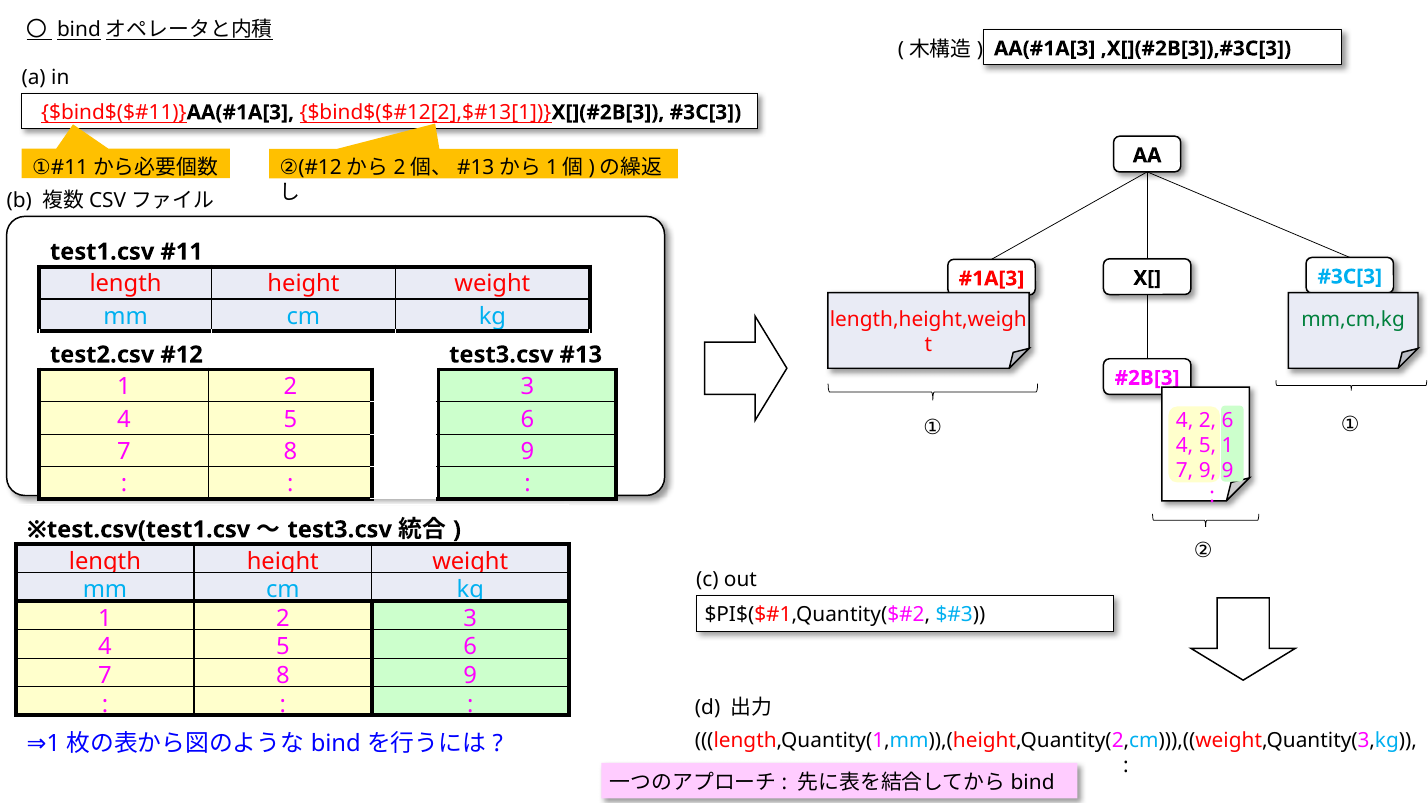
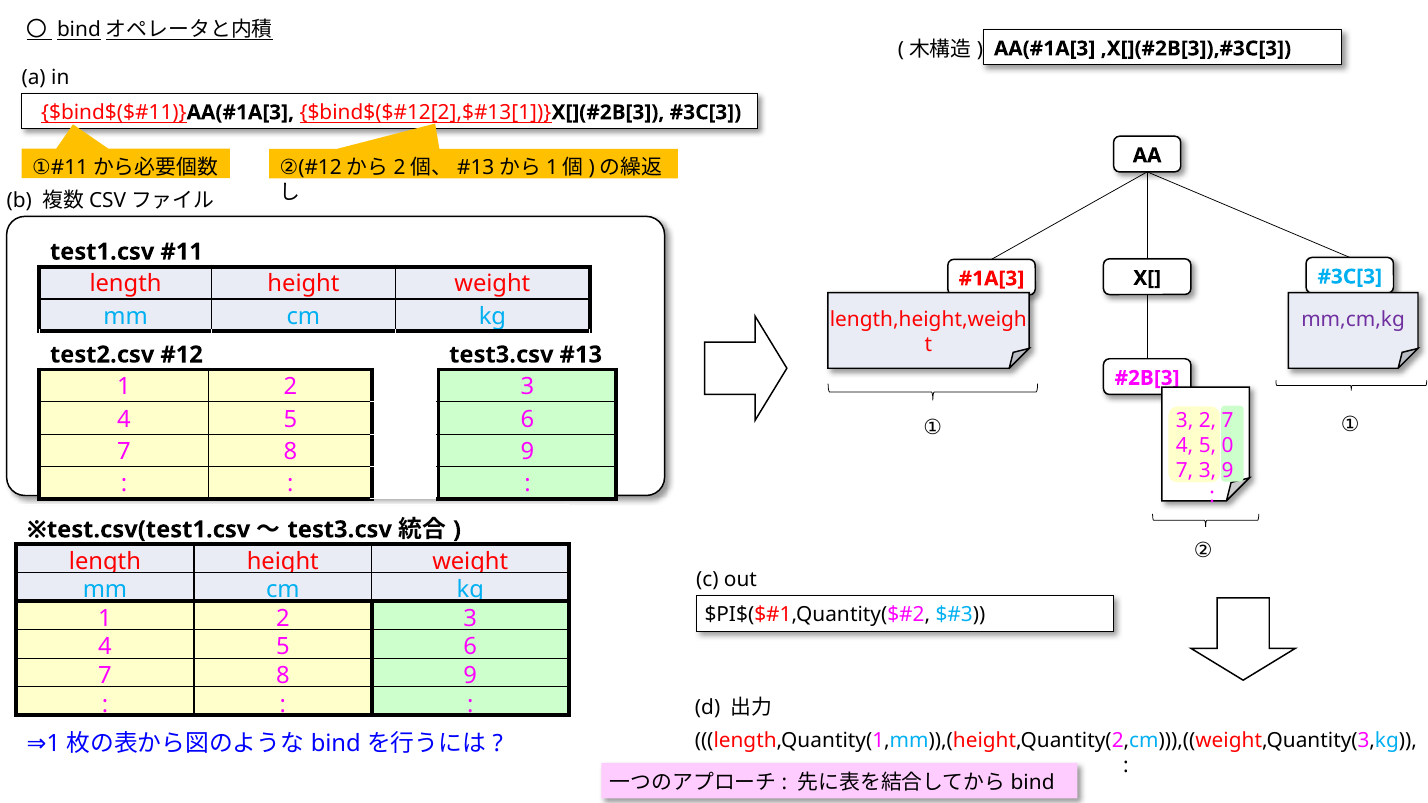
mm,cm,kg colour: green -> purple (1353, 319)
4: 4 -> 3 (1185, 420)
2 6: 6 -> 7 (1228, 420)
5 1: 1 -> 0 (1228, 445)
7 9: 9 -> 3 (1208, 470)
